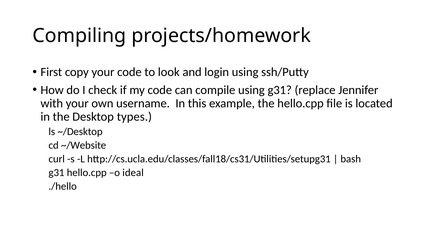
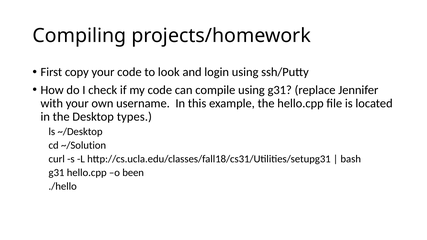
~/Website: ~/Website -> ~/Solution (84, 145)
ideal: ideal -> been (133, 173)
